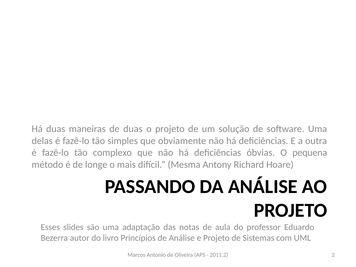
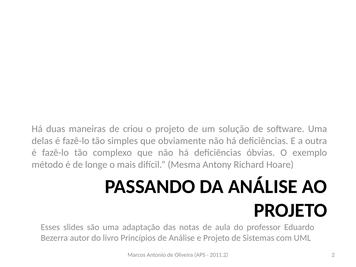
de duas: duas -> criou (133, 129)
pequena: pequena -> exemplo (310, 153)
